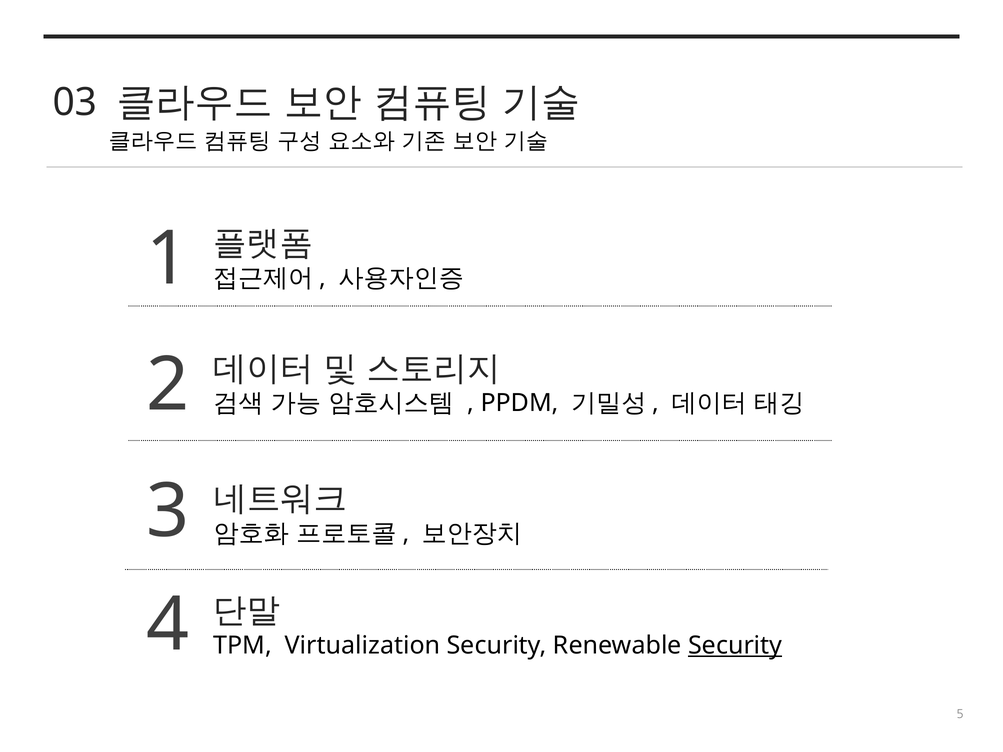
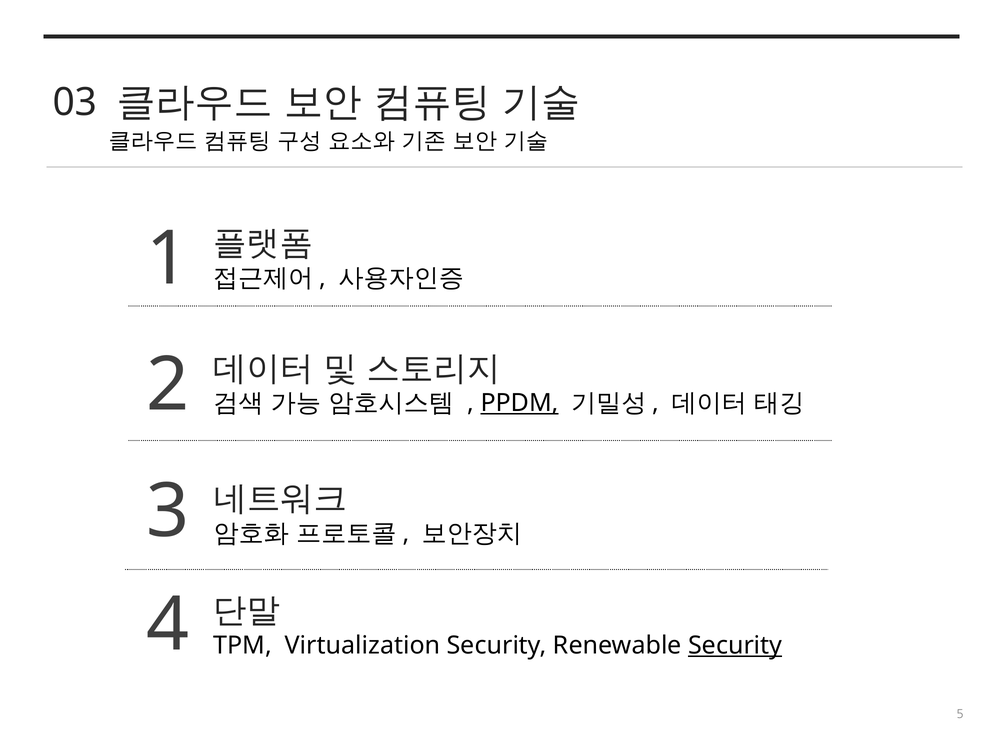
PPDM underline: none -> present (520, 403)
